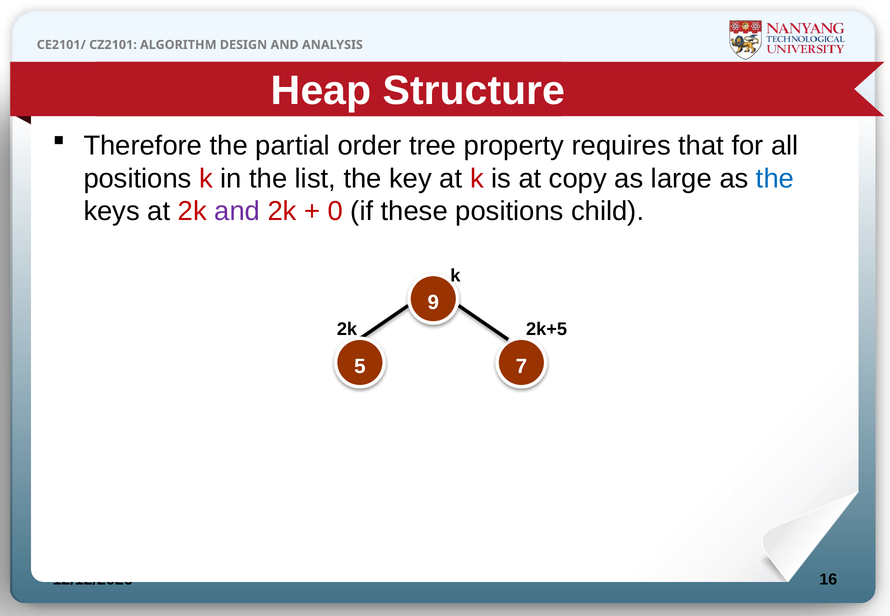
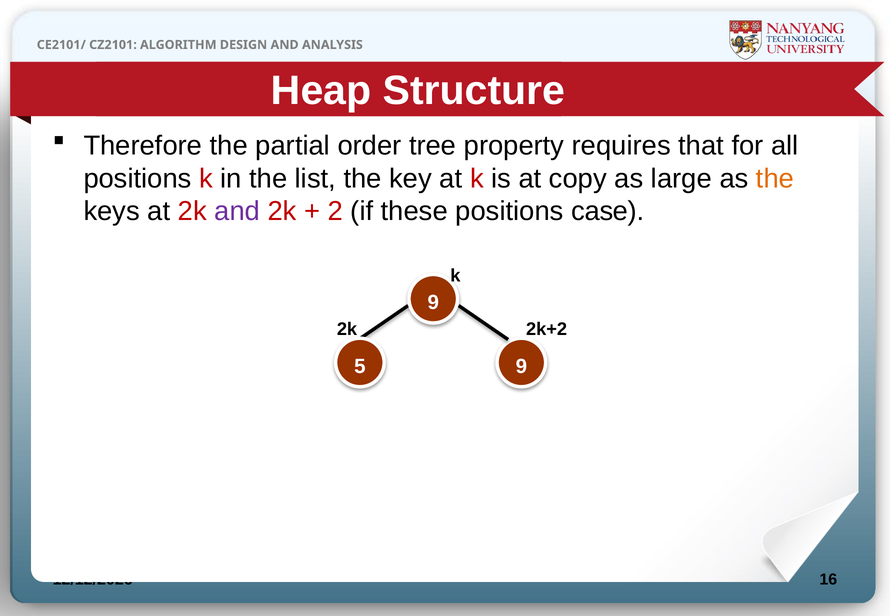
the colour: blue -> orange (775, 179)
0: 0 -> 2 (335, 211)
child: child -> case (608, 211)
2k+5: 2k+5 -> 2k+2 (547, 329)
5 7: 7 -> 9 (521, 367)
